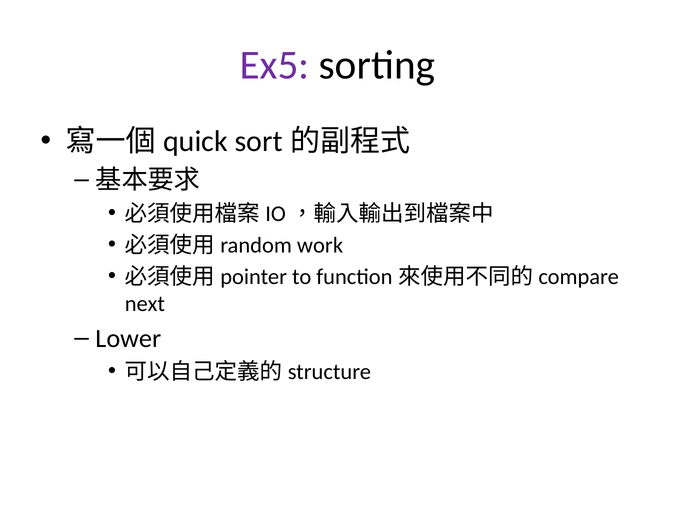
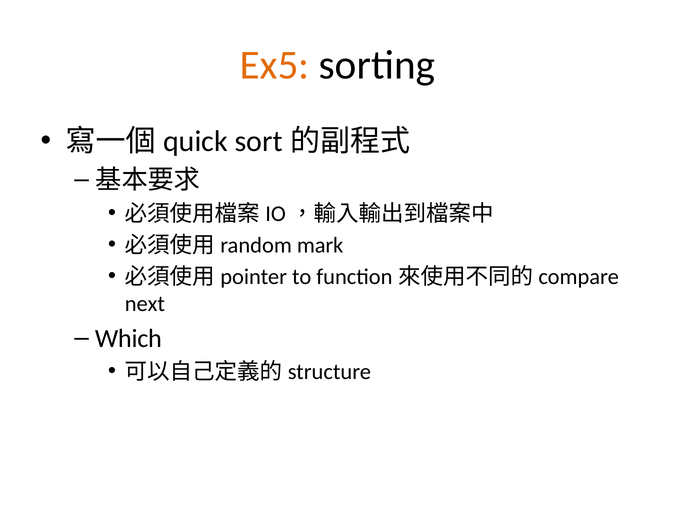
Ex5 colour: purple -> orange (275, 65)
work: work -> mark (320, 245)
Lower: Lower -> Which (128, 339)
